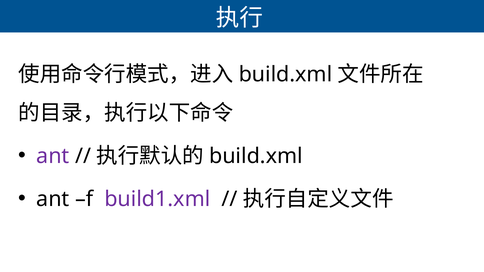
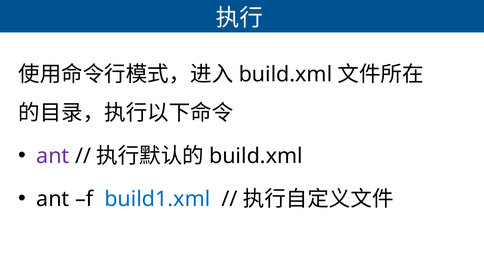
build1.xml colour: purple -> blue (157, 199)
